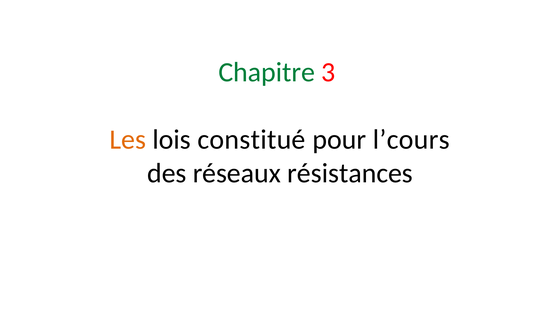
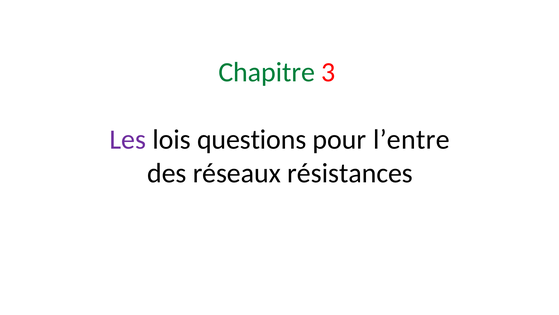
Les colour: orange -> purple (128, 139)
constitué: constitué -> questions (252, 139)
l’cours: l’cours -> l’entre (411, 139)
